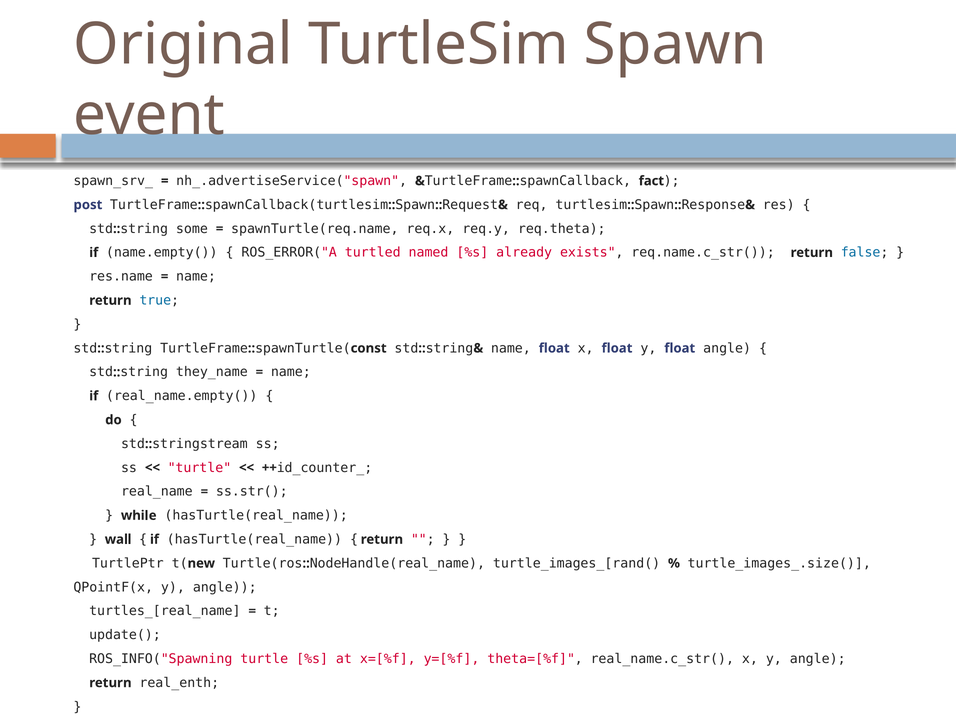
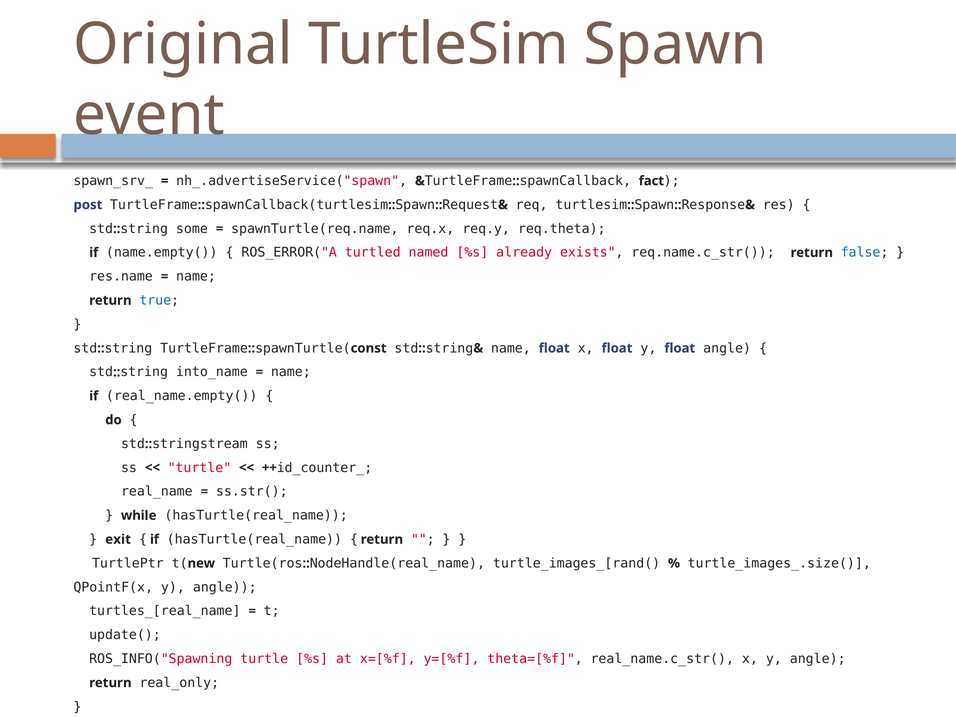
they_name: they_name -> into_name (212, 372)
wall: wall -> exit (118, 539)
real_enth: real_enth -> real_only (179, 683)
